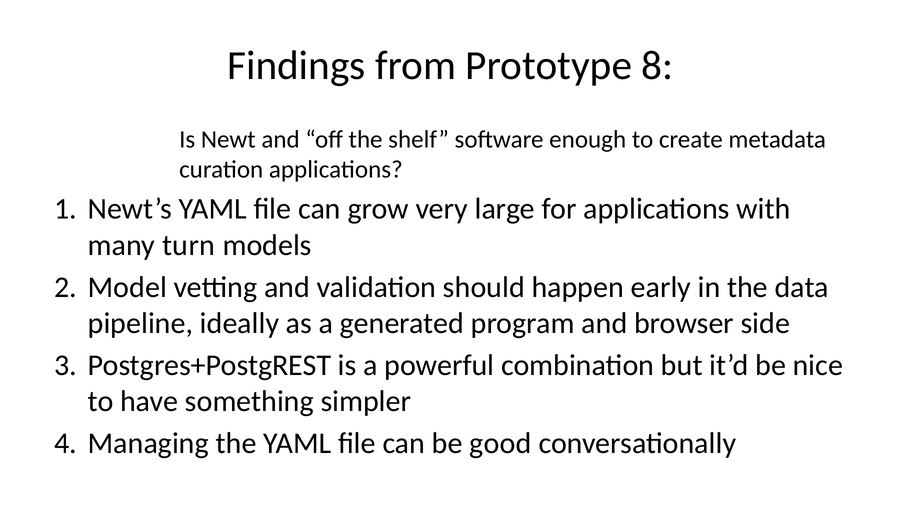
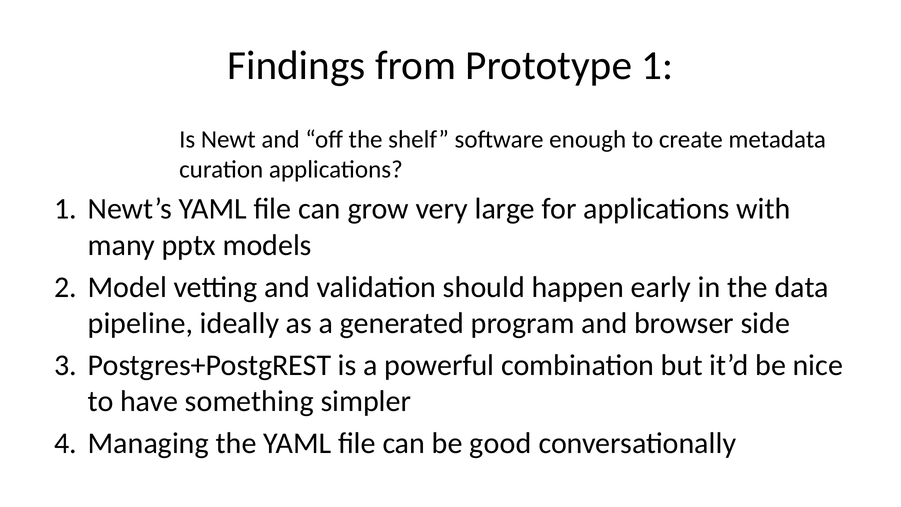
Prototype 8: 8 -> 1 (657, 65)
turn: turn -> pptx (189, 245)
